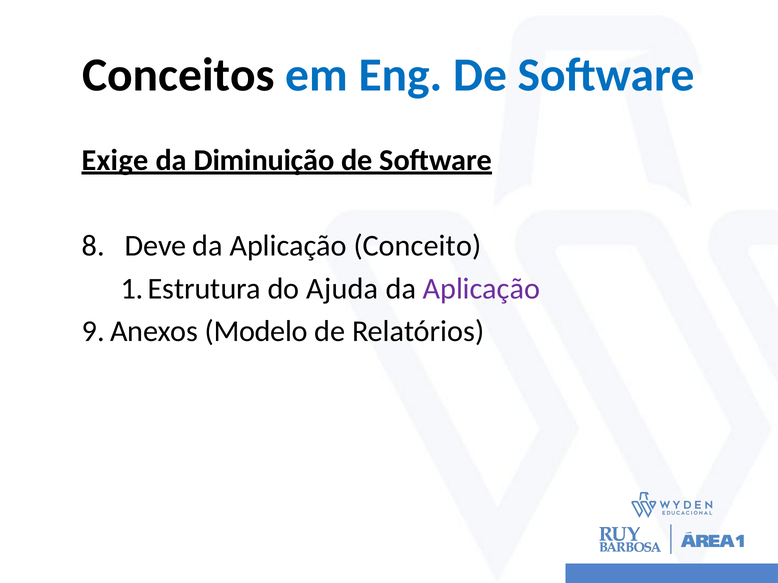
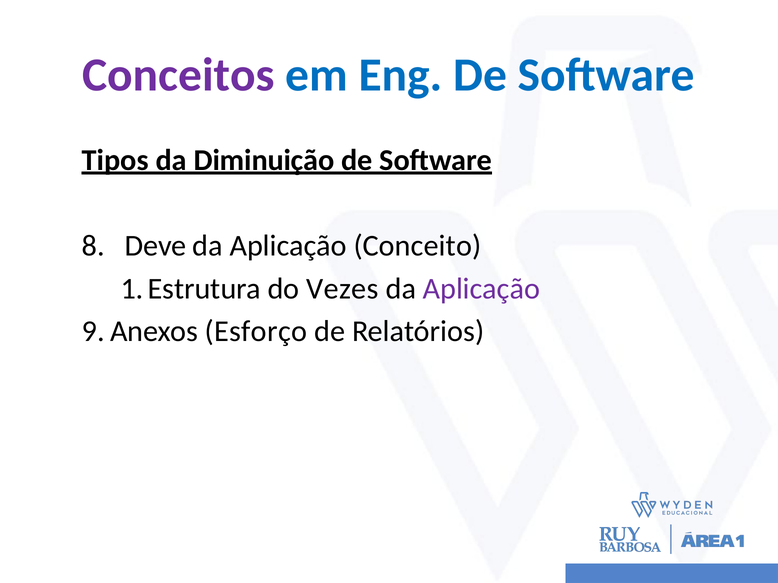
Conceitos colour: black -> purple (178, 75)
Exige: Exige -> Tipos (115, 160)
Ajuda: Ajuda -> Vezes (342, 289)
Modelo: Modelo -> Esforço (256, 332)
